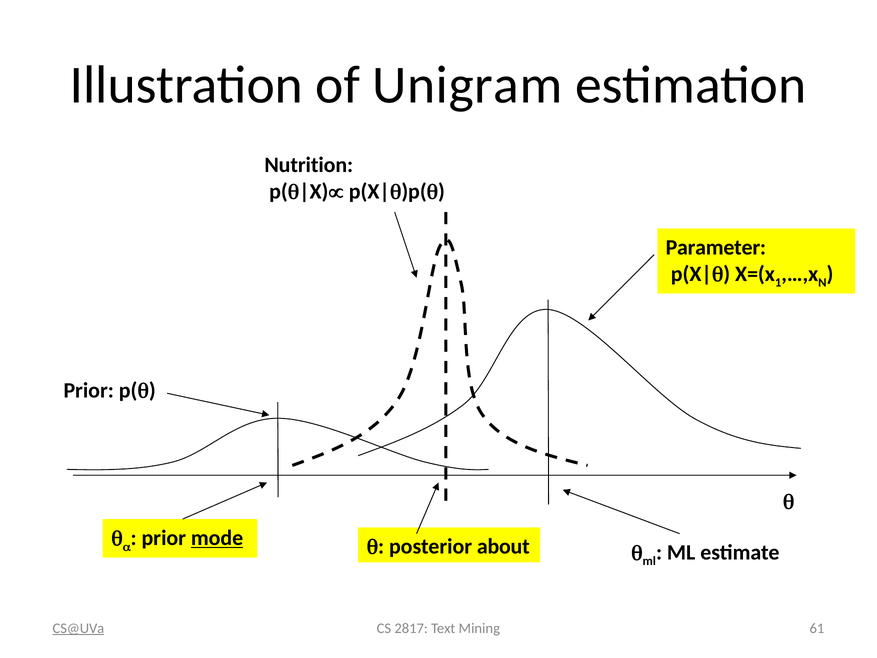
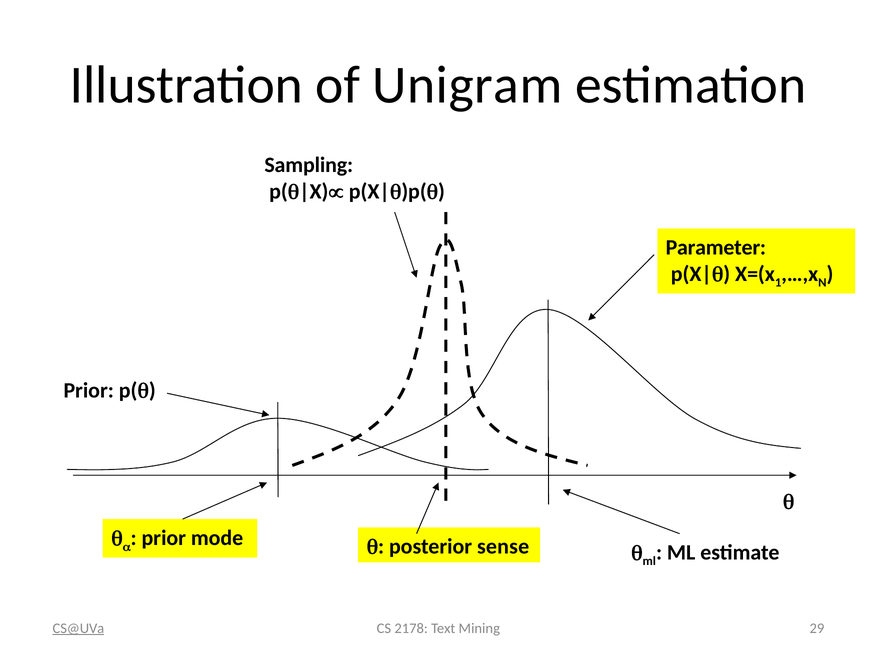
Nutrition: Nutrition -> Sampling (309, 165)
mode underline: present -> none (217, 538)
about: about -> sense (503, 546)
2817: 2817 -> 2178 (411, 628)
61: 61 -> 29 (817, 628)
